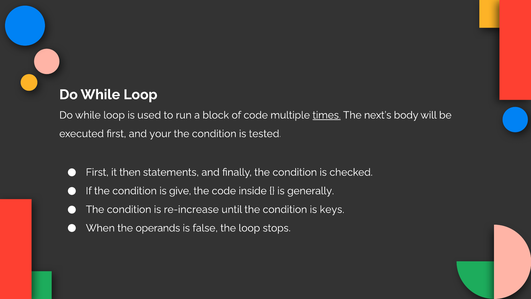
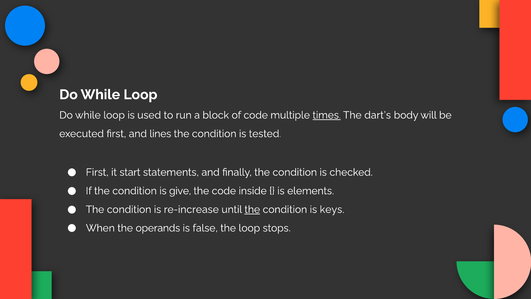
next’s: next’s -> dart’s (378, 115)
your: your -> lines (160, 134)
then: then -> start (130, 172)
generally: generally -> elements (311, 191)
the underline: none -> present (252, 209)
